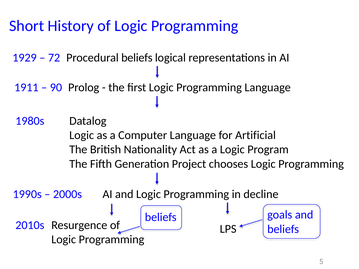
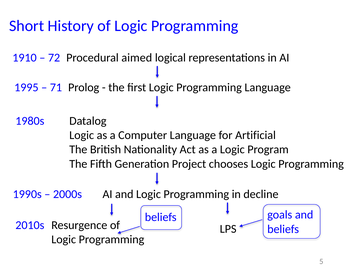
1929: 1929 -> 1910 (25, 58)
Procedural beliefs: beliefs -> aimed (137, 58)
1911: 1911 -> 1995 (26, 87)
90: 90 -> 71 (56, 87)
